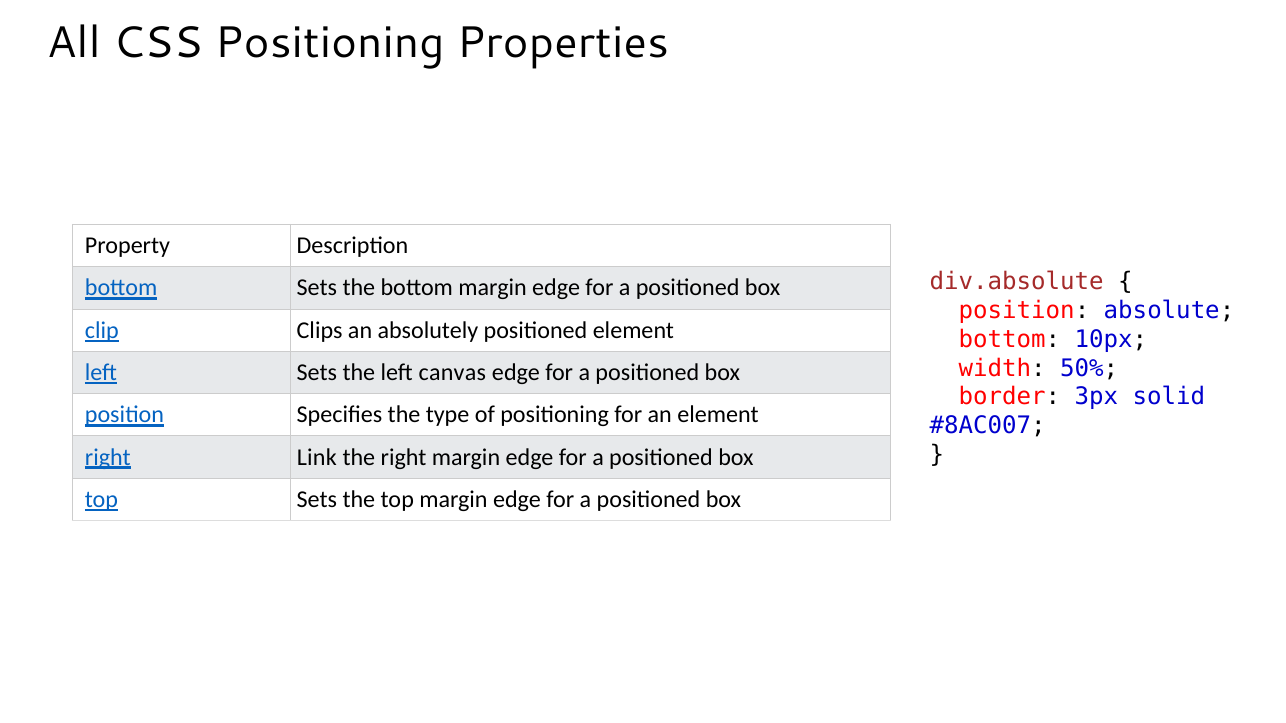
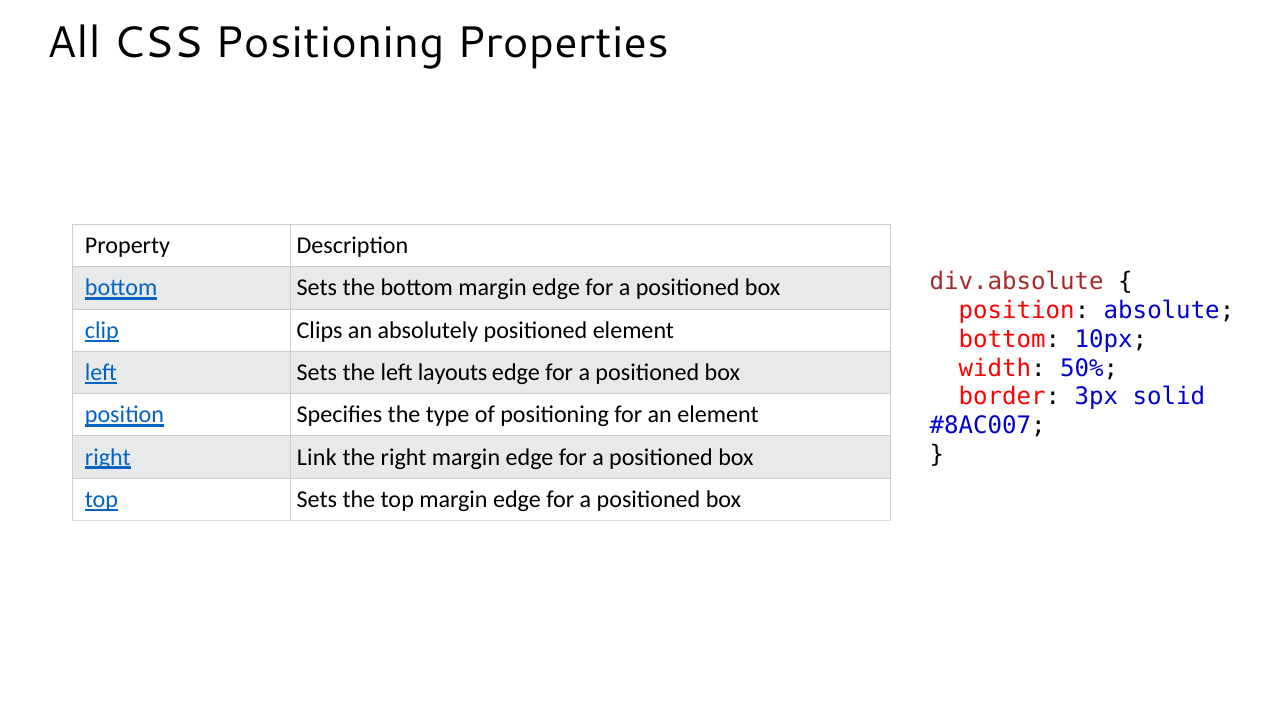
canvas: canvas -> layouts (453, 373)
